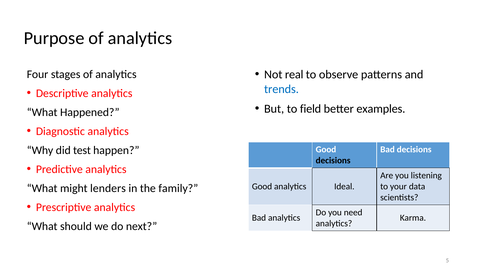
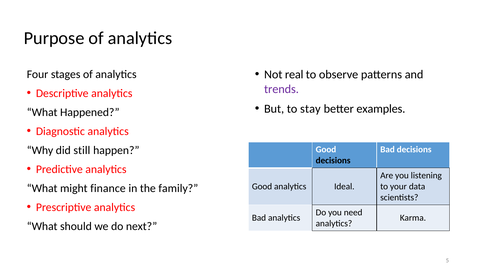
trends colour: blue -> purple (281, 89)
field: field -> stay (310, 109)
test: test -> still (82, 150)
lenders: lenders -> finance (108, 188)
